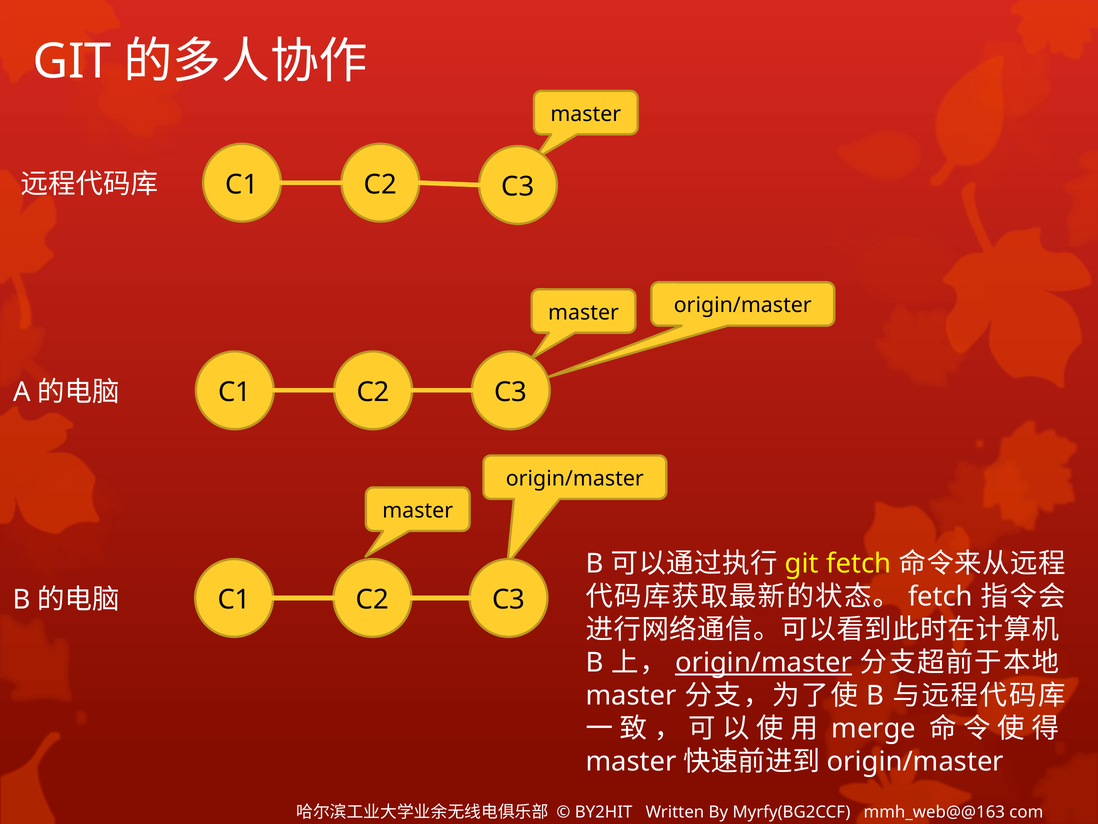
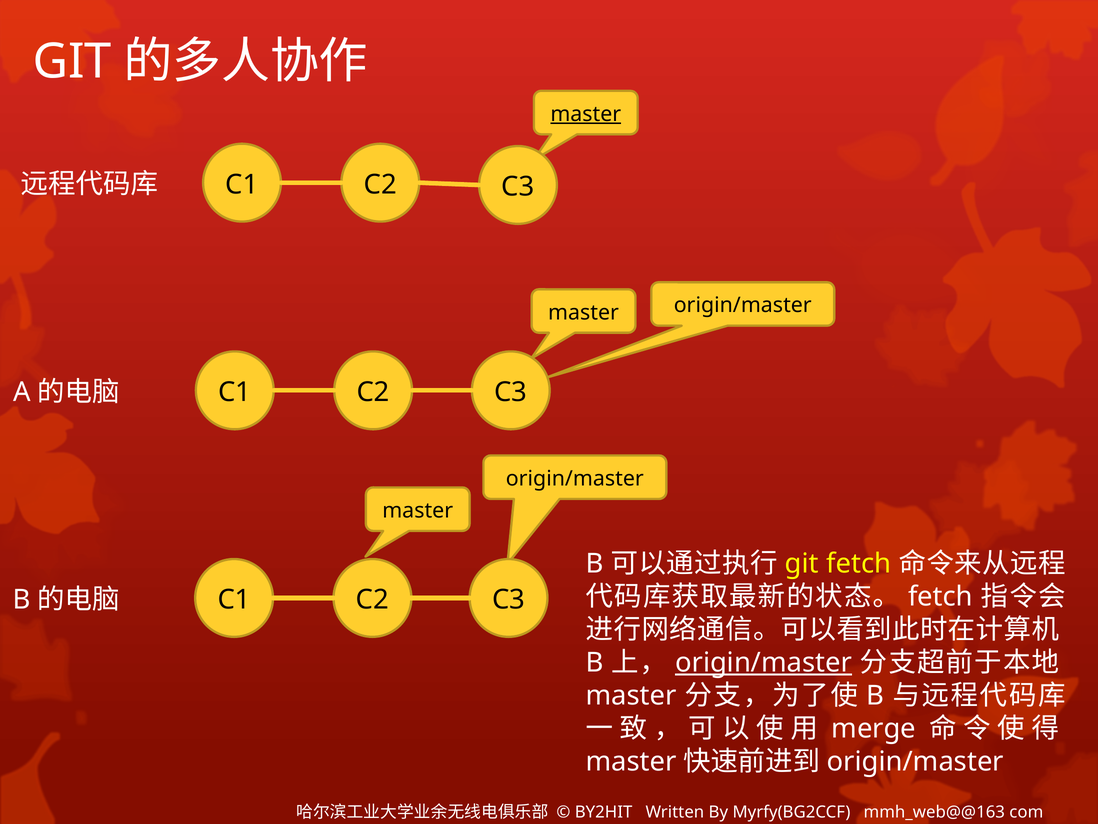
master underline: none -> present (586, 114)
